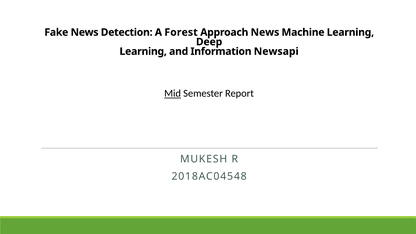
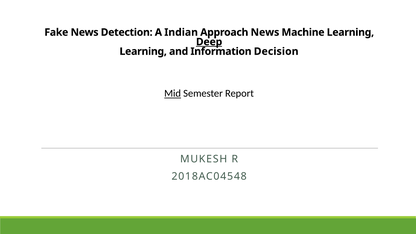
Forest: Forest -> Indian (181, 32)
Deep underline: none -> present (209, 42)
Newsapi: Newsapi -> Decision (276, 51)
